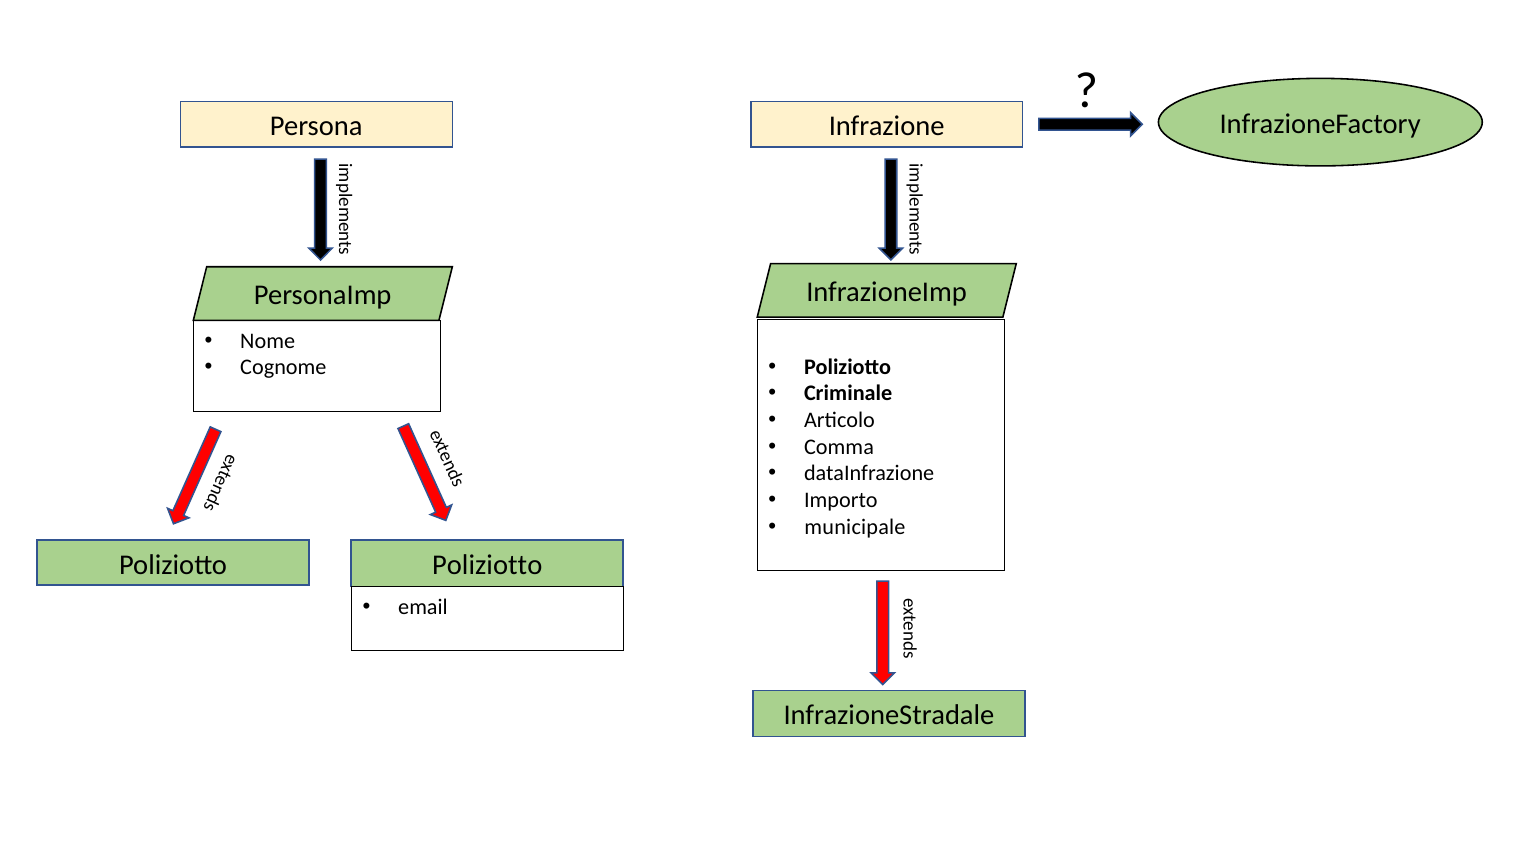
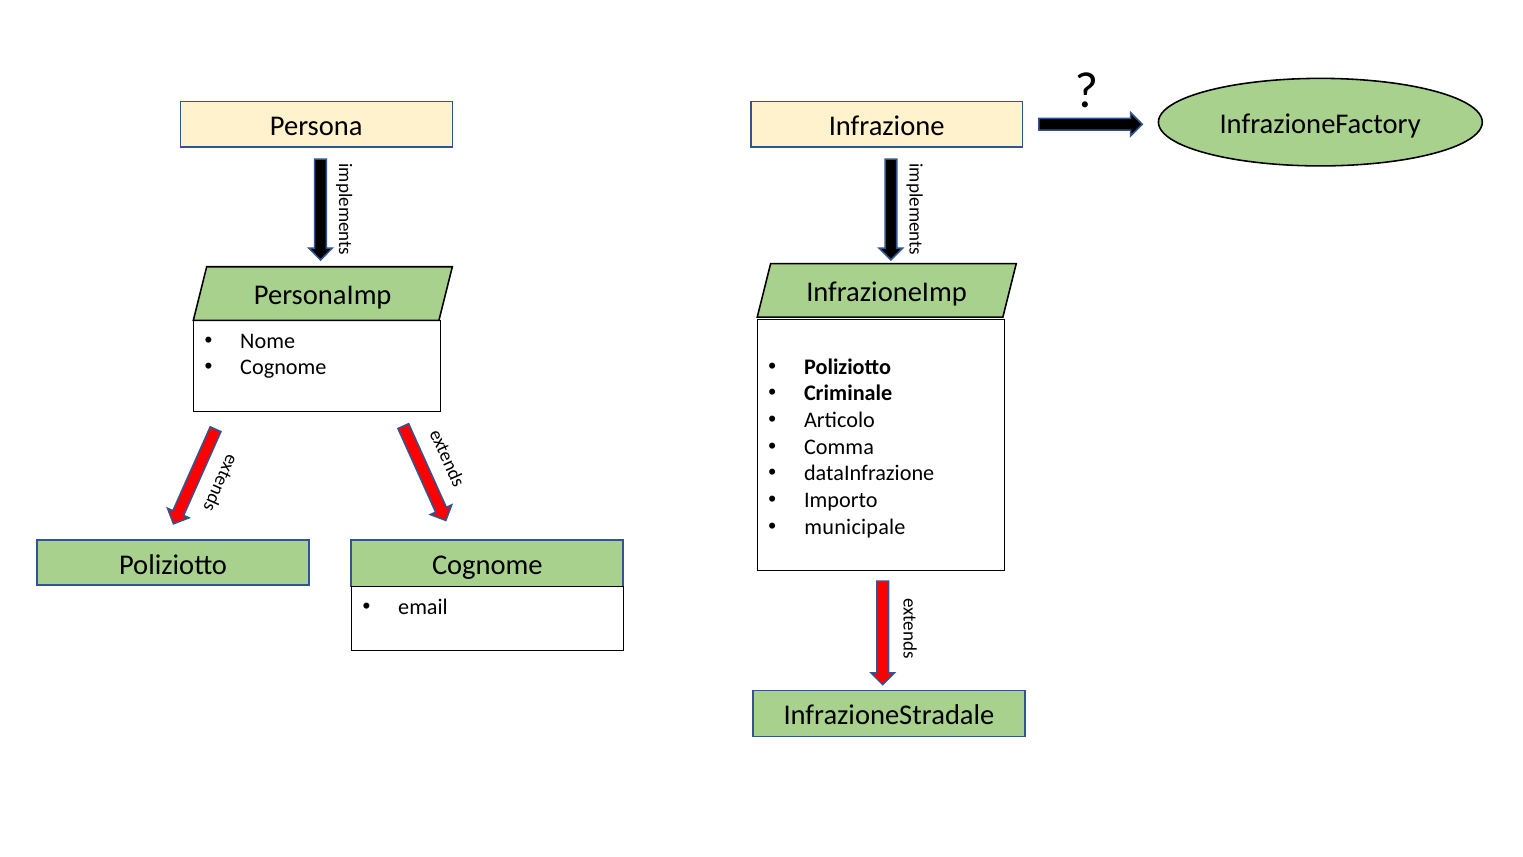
Poliziotto: Poliziotto -> Cognome (487, 565)
